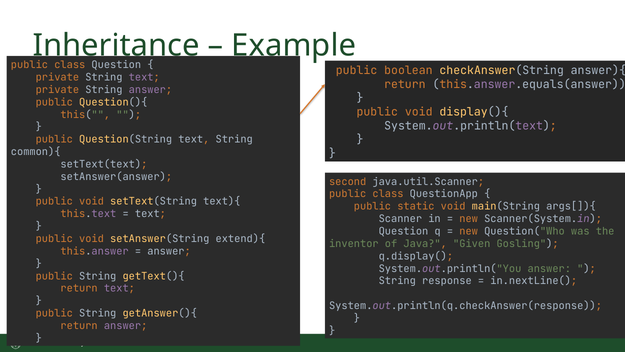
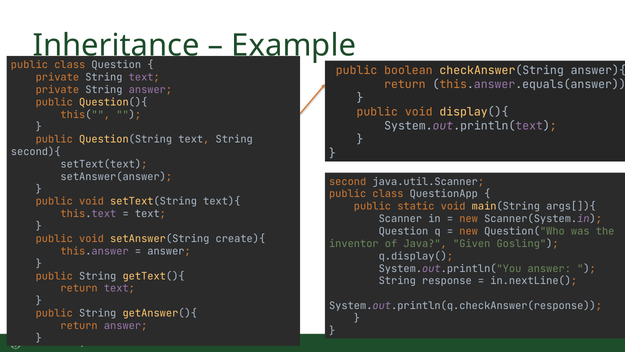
common){: common){ -> second){ (36, 152)
extend){: extend){ -> create){ (240, 239)
